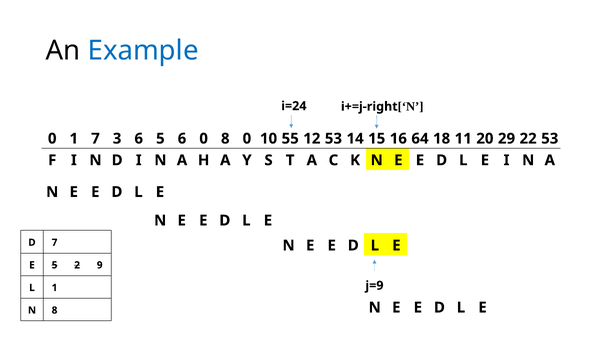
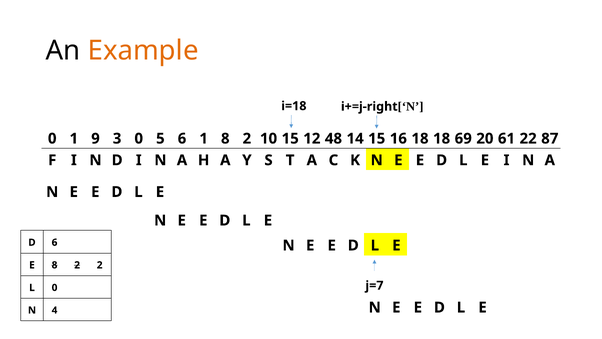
Example colour: blue -> orange (143, 51)
i=24: i=24 -> i=18 (294, 106)
1 7: 7 -> 9 (95, 138)
3 6: 6 -> 0 (139, 138)
6 0: 0 -> 1 (204, 138)
0: 0 -> 2 (247, 138)
10 55: 55 -> 15 (290, 138)
12 53: 53 -> 48 (333, 138)
64: 64 -> 18 (420, 138)
11: 11 -> 69 (463, 138)
29: 29 -> 61 (507, 138)
22 53: 53 -> 87 (550, 138)
D 7: 7 -> 6 (55, 242)
E 5: 5 -> 8 (55, 265)
2 9: 9 -> 2 (100, 265)
j=9: j=9 -> j=7 (374, 285)
L 1: 1 -> 0 (55, 287)
N 8: 8 -> 4 (55, 310)
